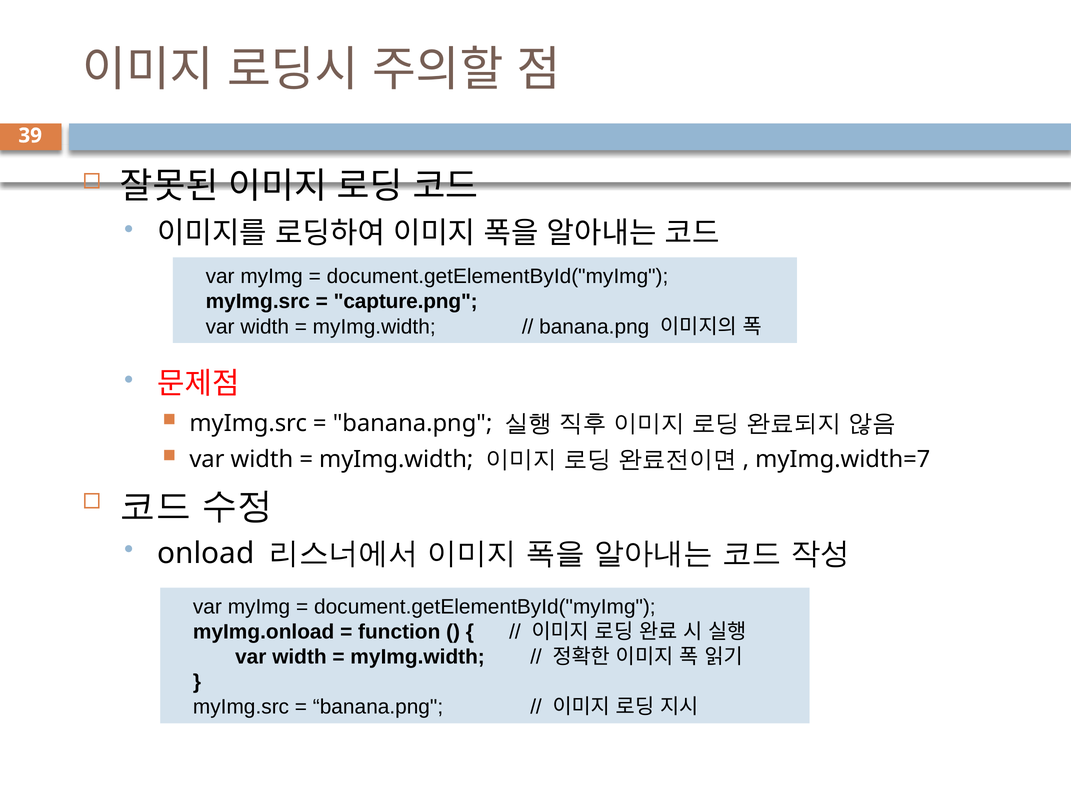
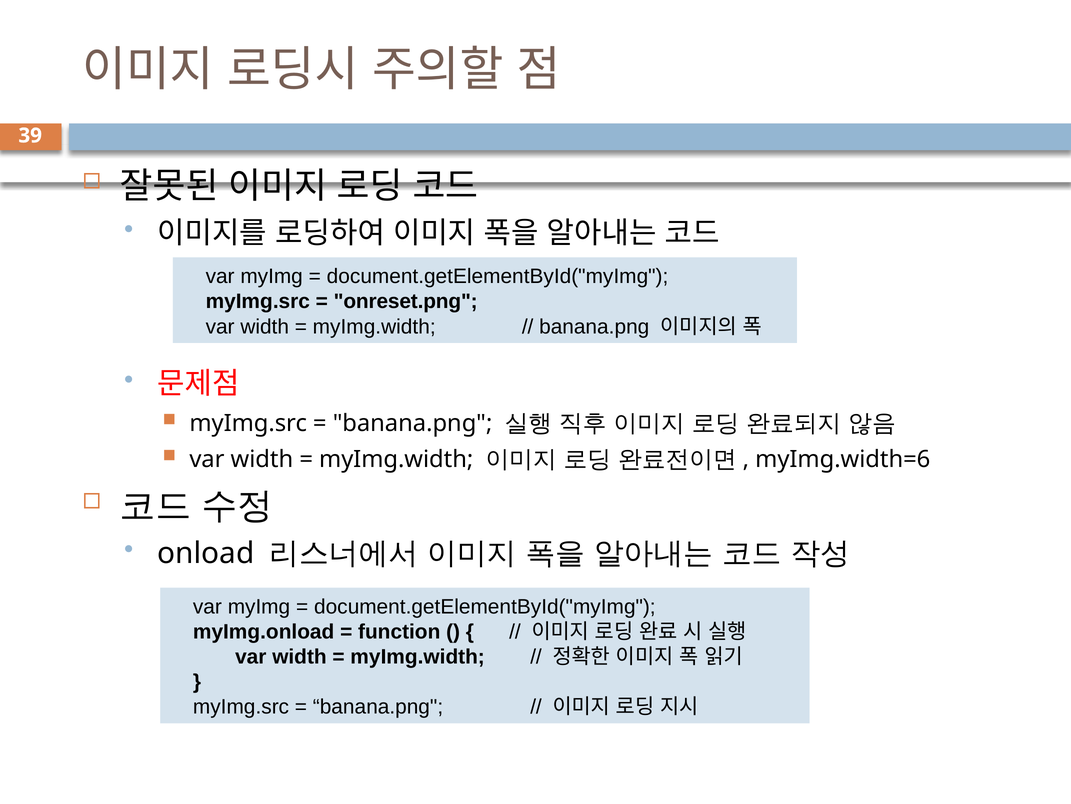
capture.png: capture.png -> onreset.png (406, 301)
myImg.width=7: myImg.width=7 -> myImg.width=6 (843, 459)
